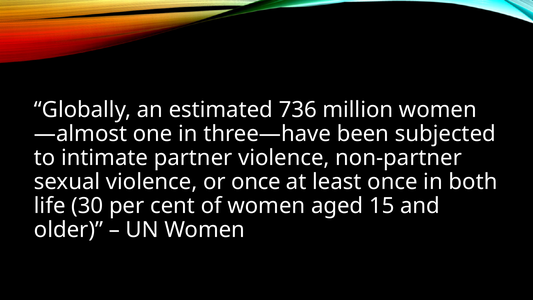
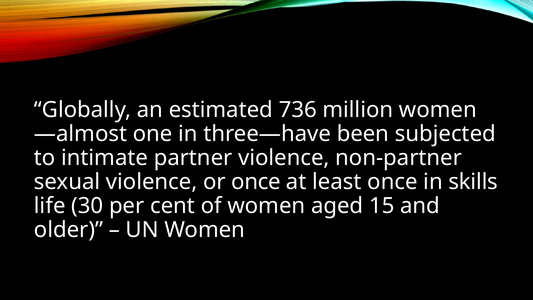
both: both -> skills (473, 182)
